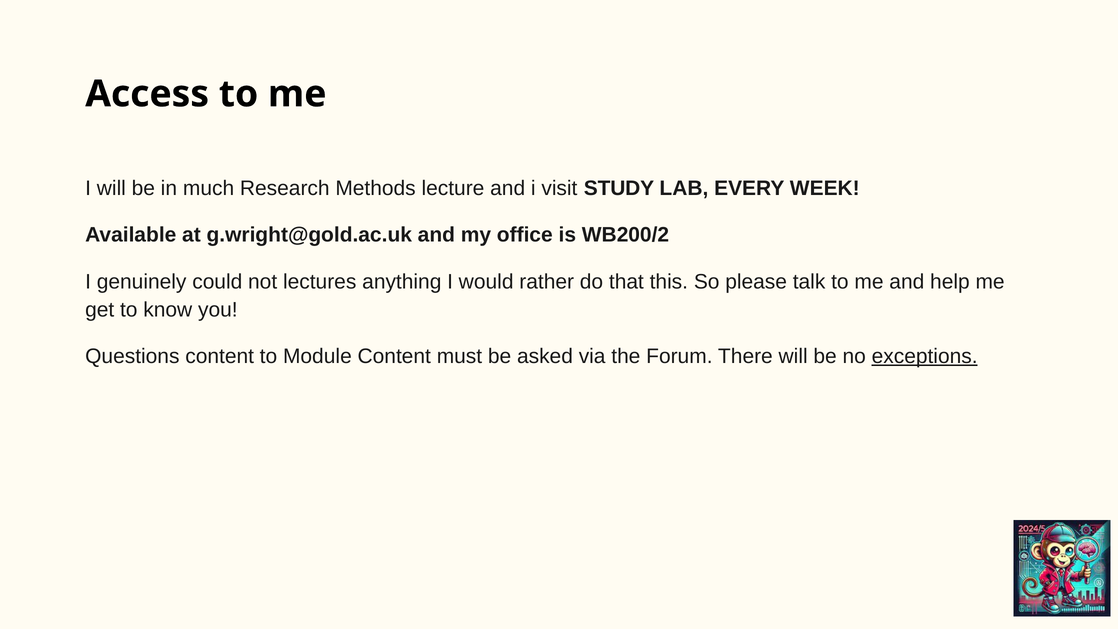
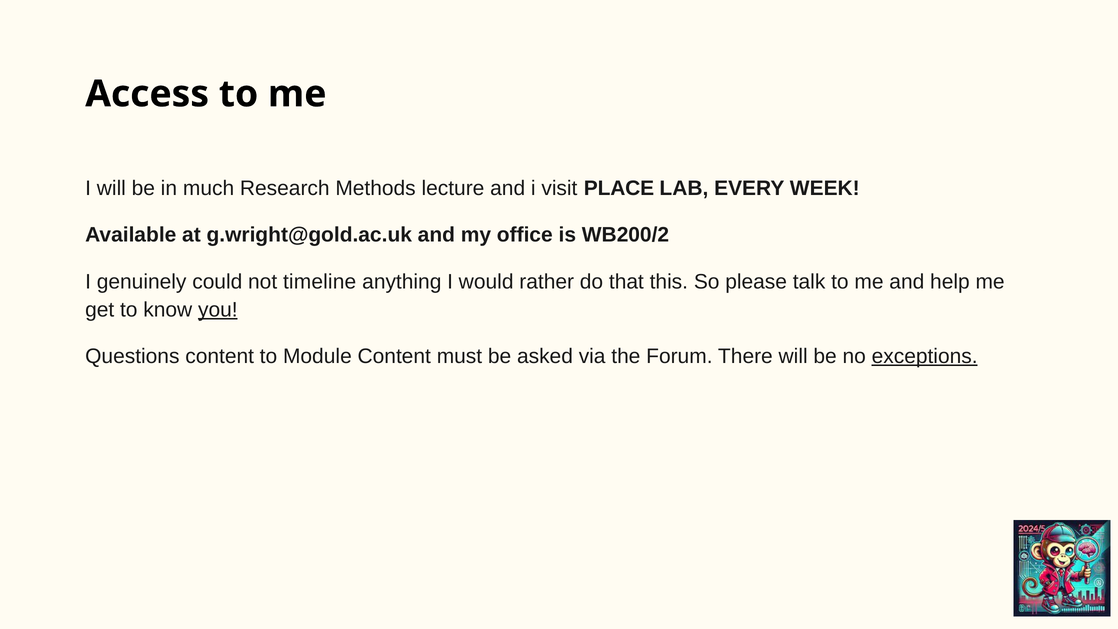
STUDY: STUDY -> PLACE (619, 188)
lectures: lectures -> timeline (320, 282)
you underline: none -> present (218, 310)
